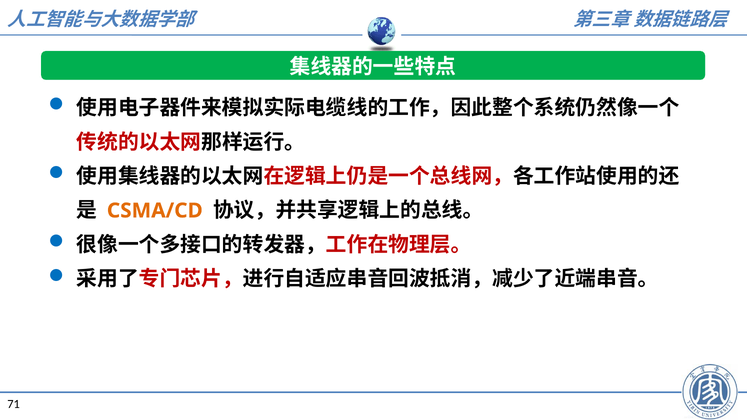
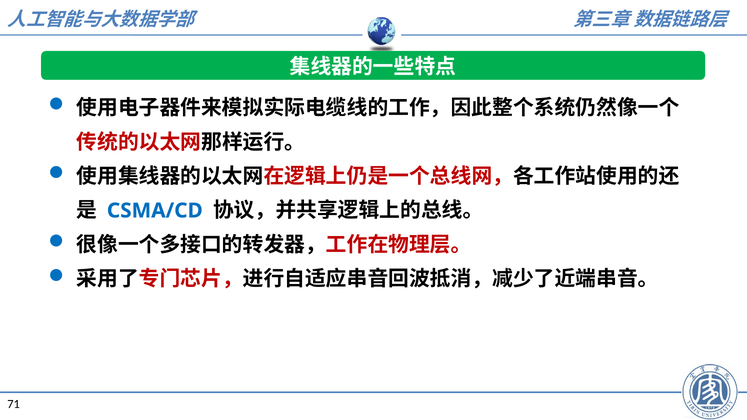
CSMA/CD colour: orange -> blue (155, 211)
